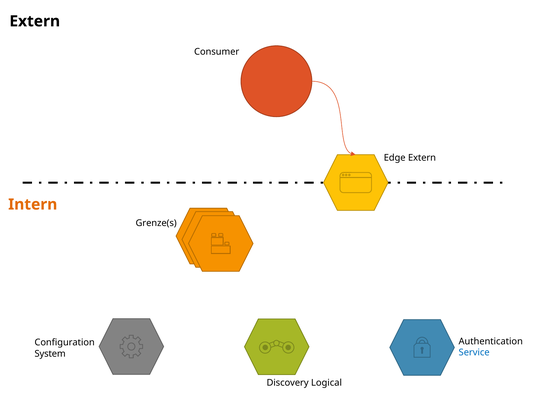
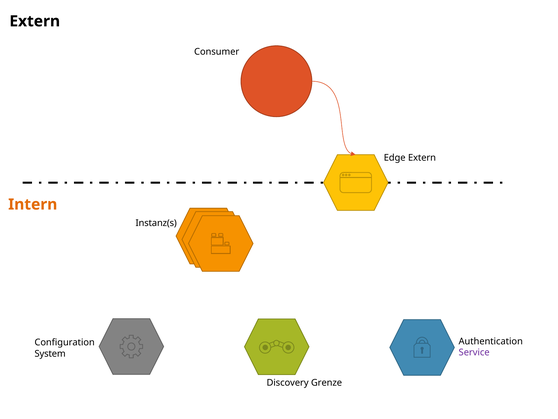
Grenze(s: Grenze(s -> Instanz(s (156, 223)
Service colour: blue -> purple (474, 352)
Logical: Logical -> Grenze (327, 382)
